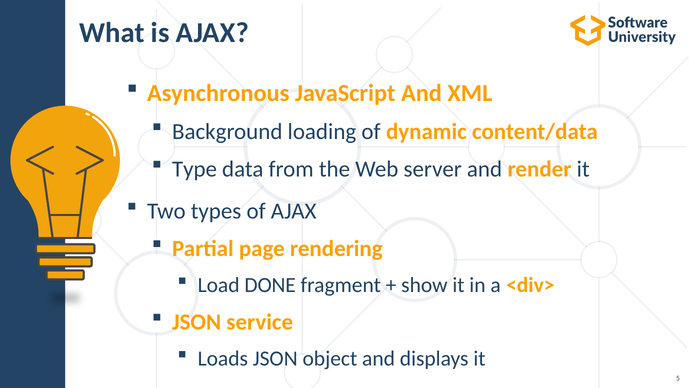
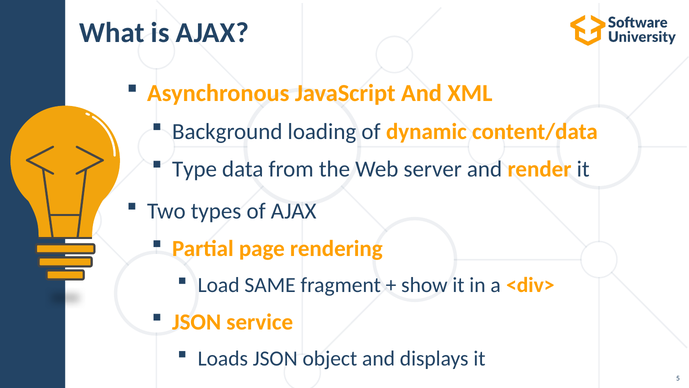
DONE: DONE -> SAME (270, 285)
